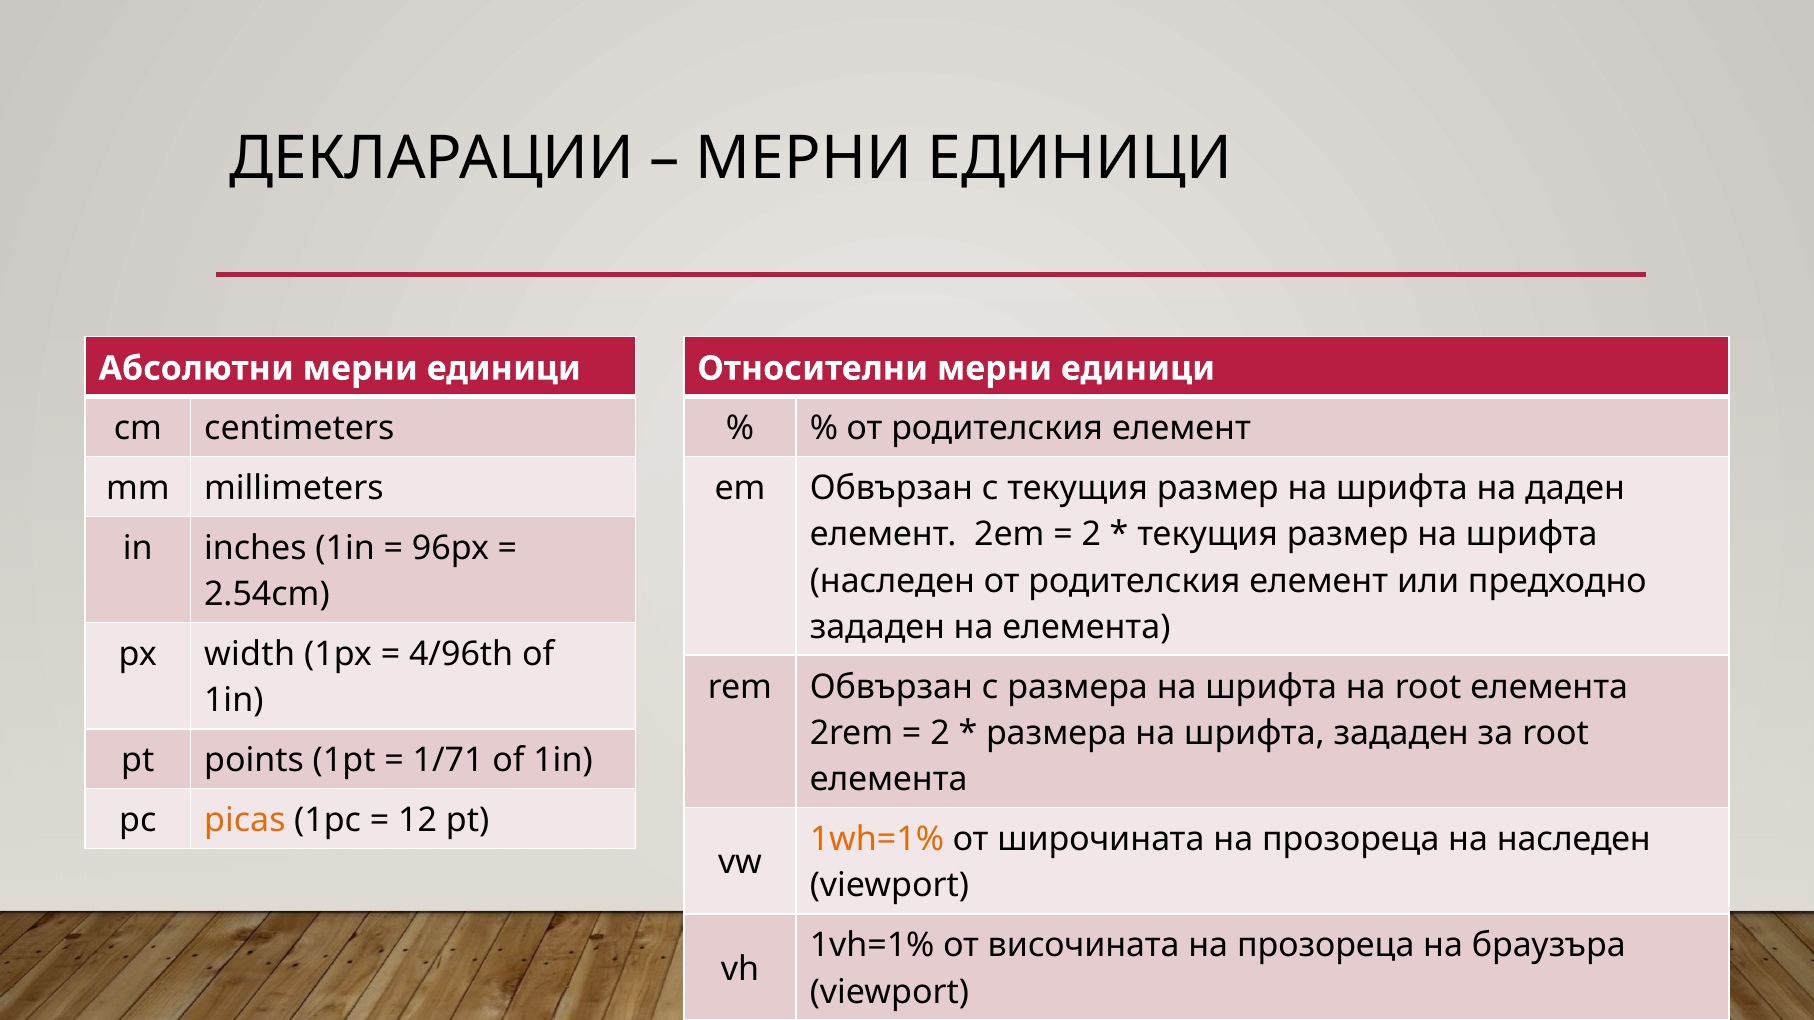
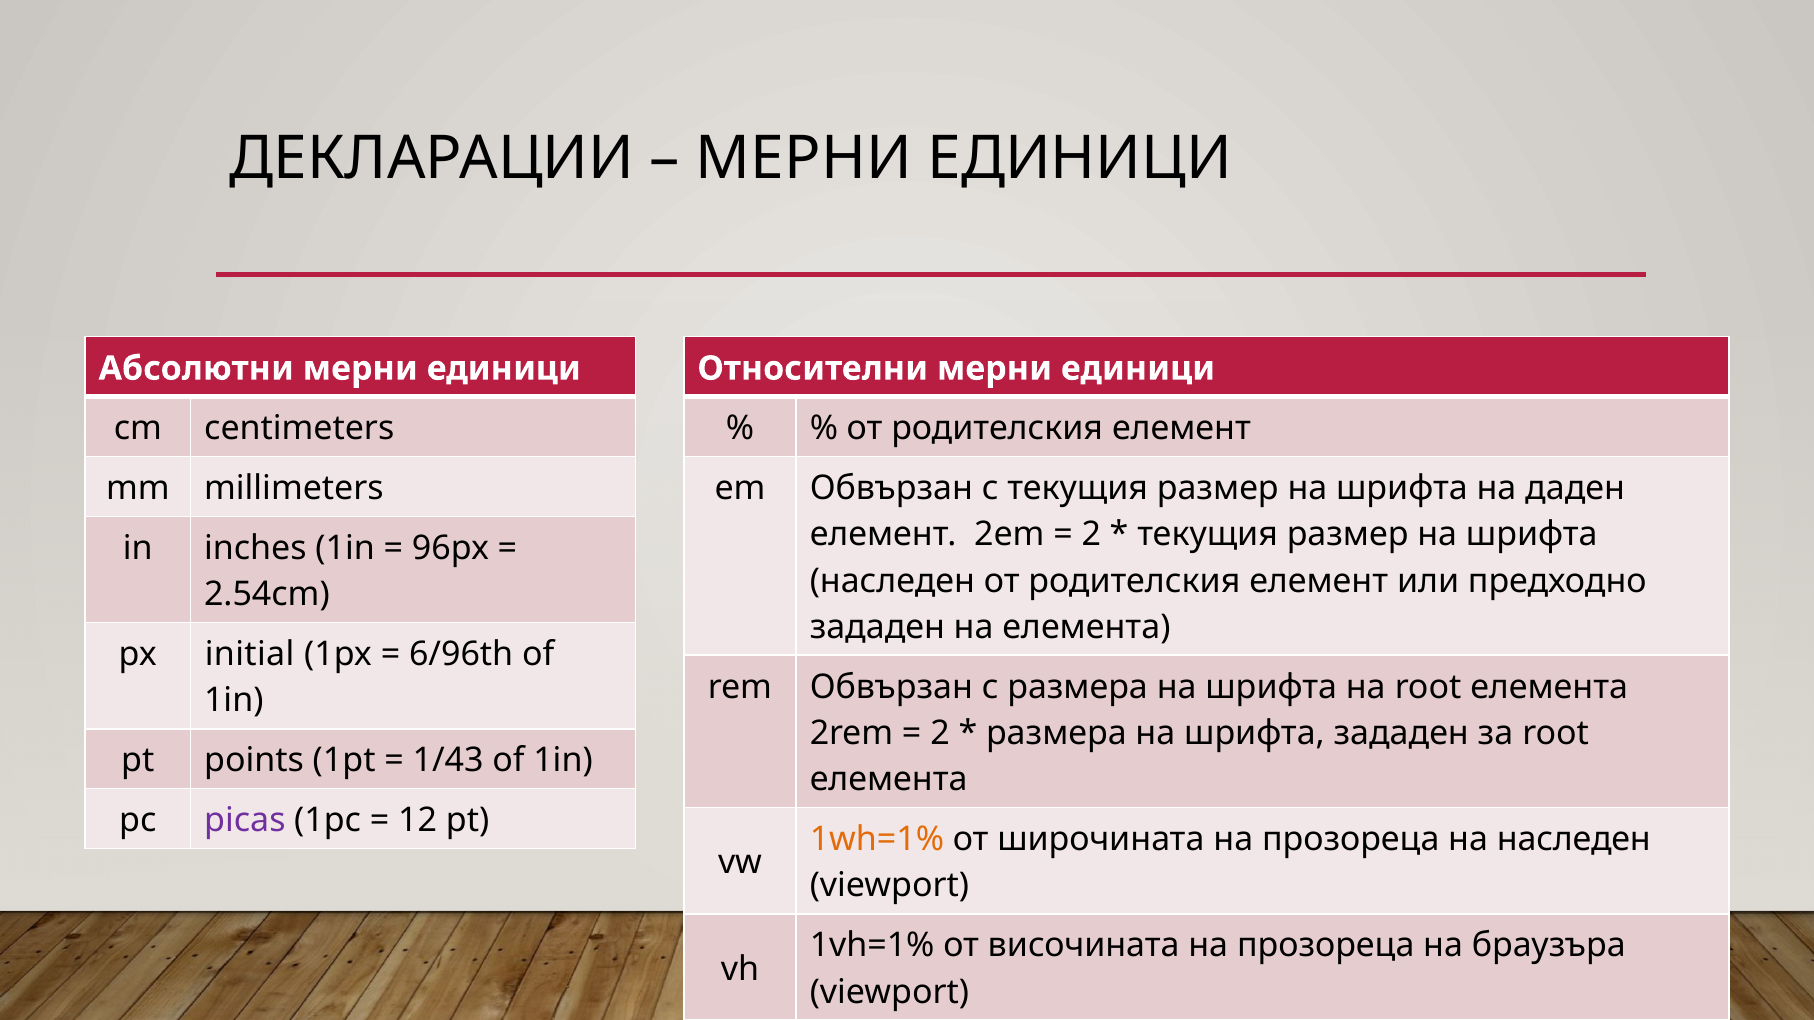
width: width -> initial (250, 655)
4/96th: 4/96th -> 6/96th (461, 655)
1/71: 1/71 -> 1/43 (448, 761)
picas colour: orange -> purple (245, 821)
